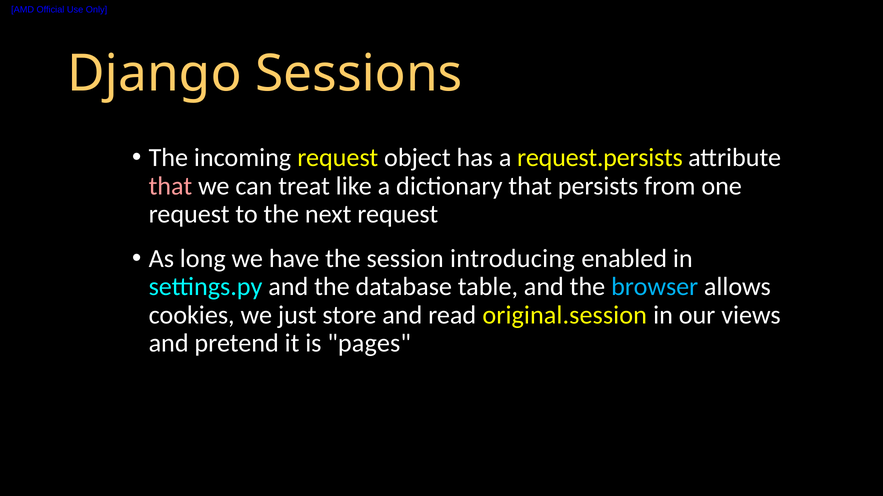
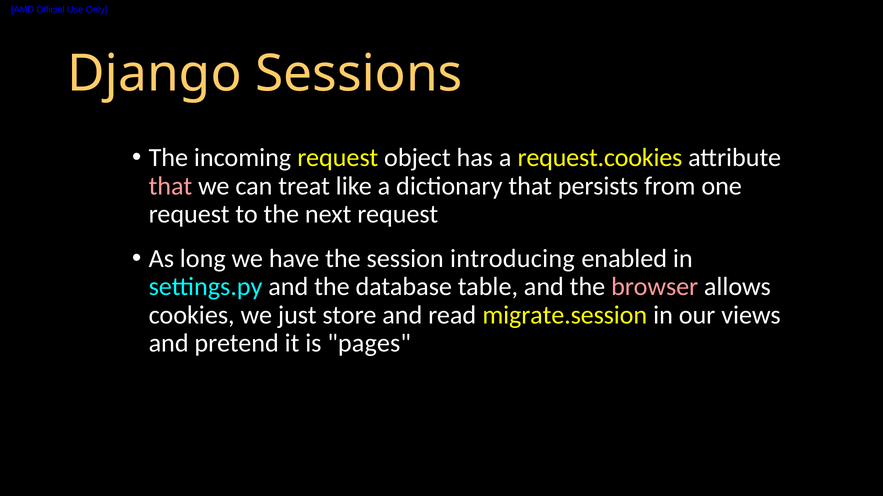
request.persists: request.persists -> request.cookies (600, 158)
browser colour: light blue -> pink (655, 287)
original.session: original.session -> migrate.session (565, 315)
